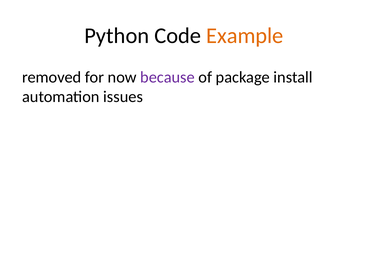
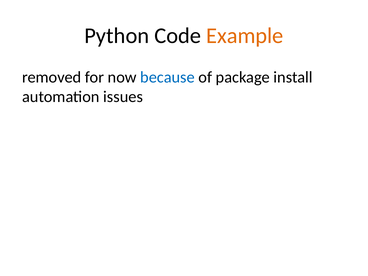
because colour: purple -> blue (167, 77)
